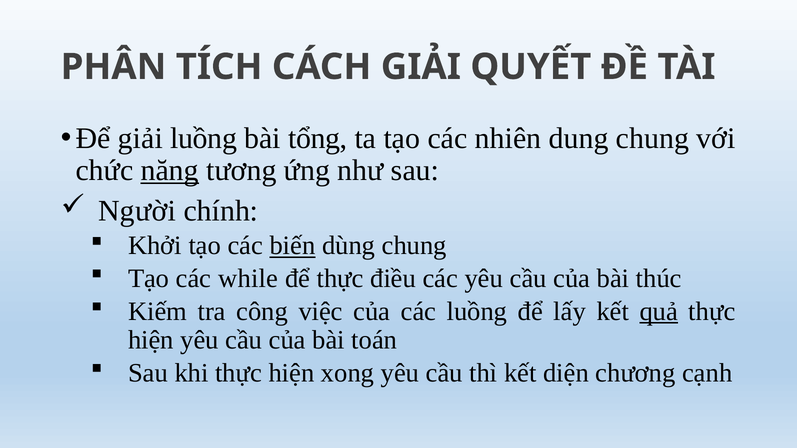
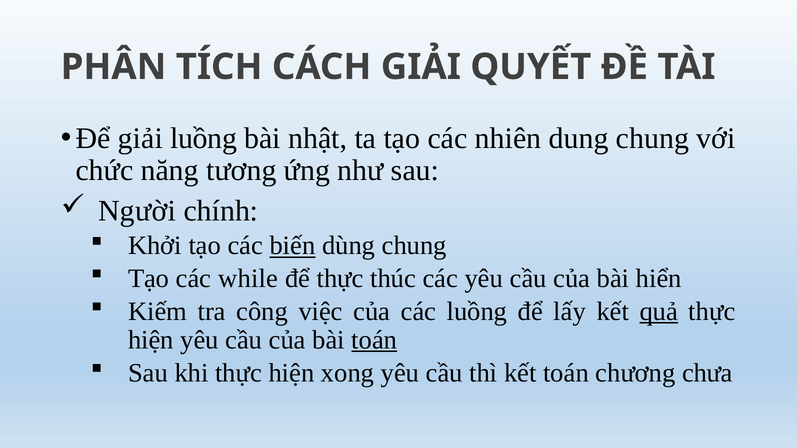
tổng: tổng -> nhật (318, 138)
năng underline: present -> none (170, 171)
điều: điều -> thúc (393, 279)
thúc: thúc -> hiển (659, 279)
toán underline: none -> present (374, 340)
kết diện: diện -> toán (566, 373)
cạnh: cạnh -> chưa (707, 373)
